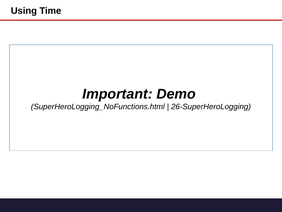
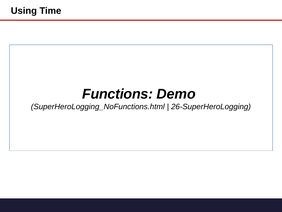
Important: Important -> Functions (118, 94)
